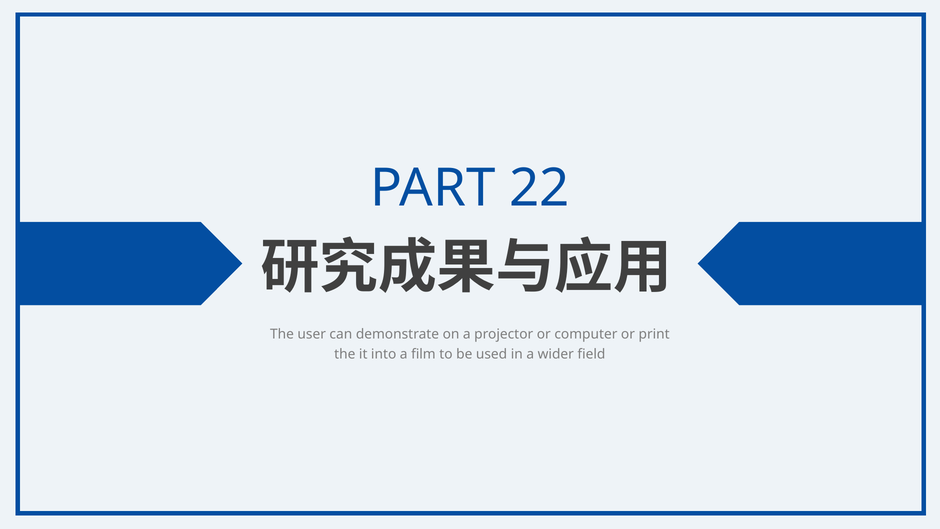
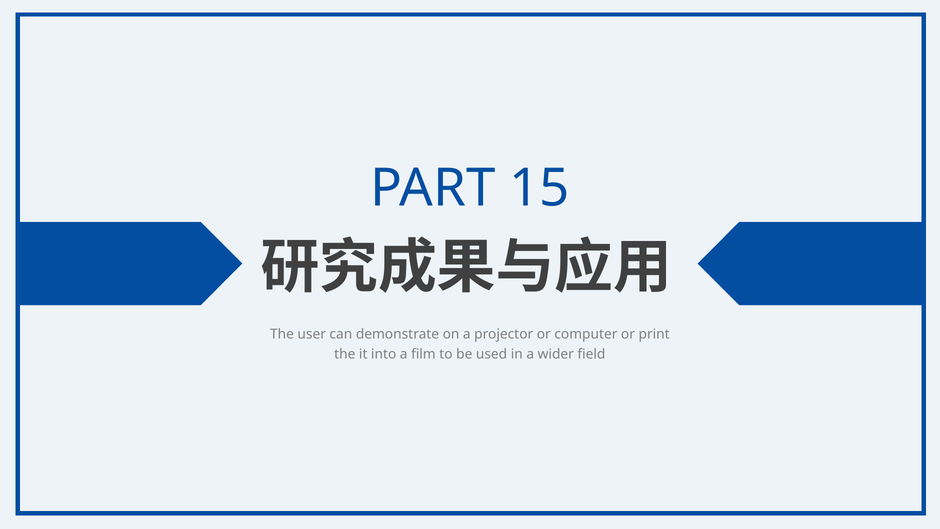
22: 22 -> 15 (539, 188)
